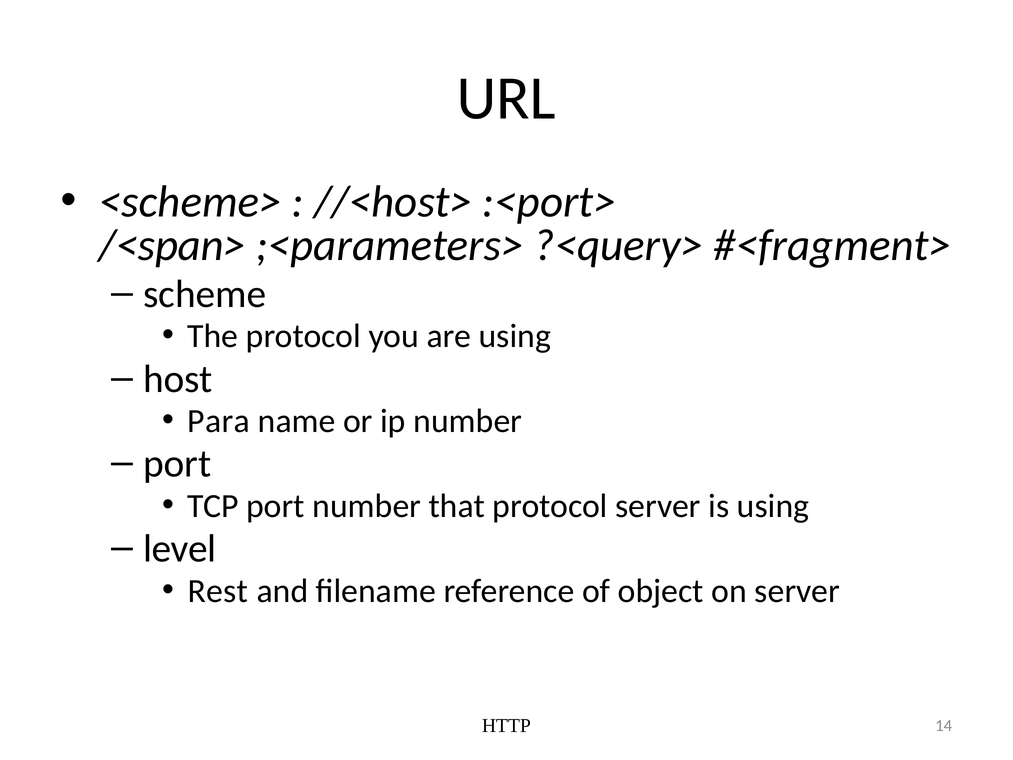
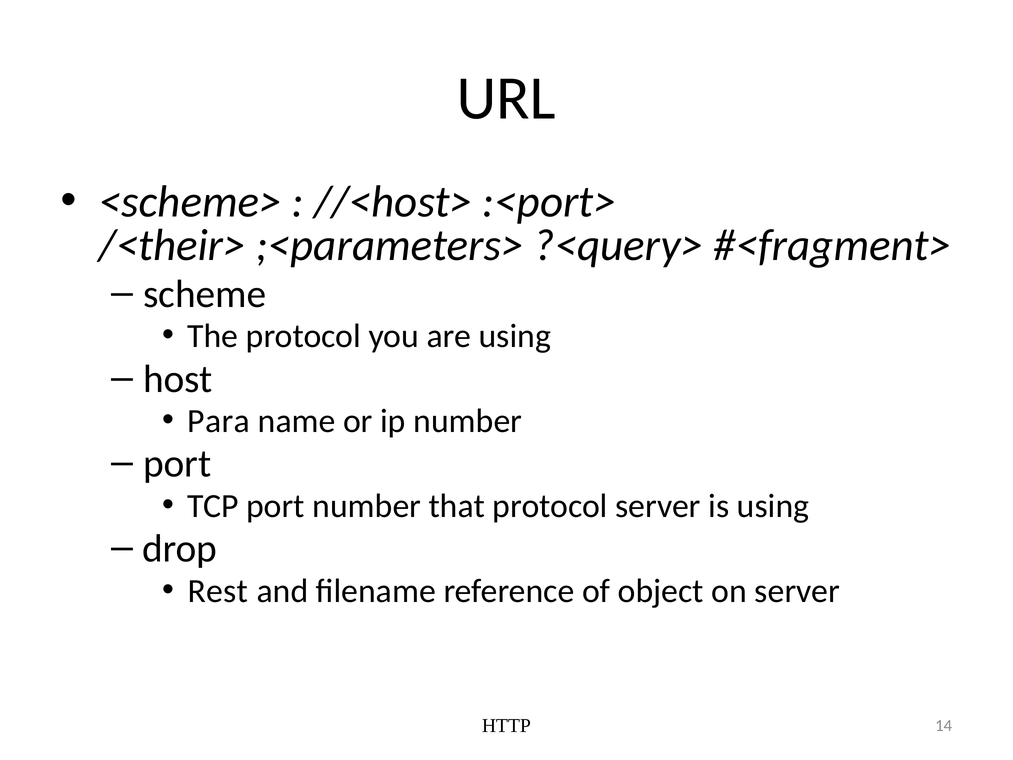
/<span>: /<span> -> /<their> (172, 245)
level: level -> drop (180, 549)
